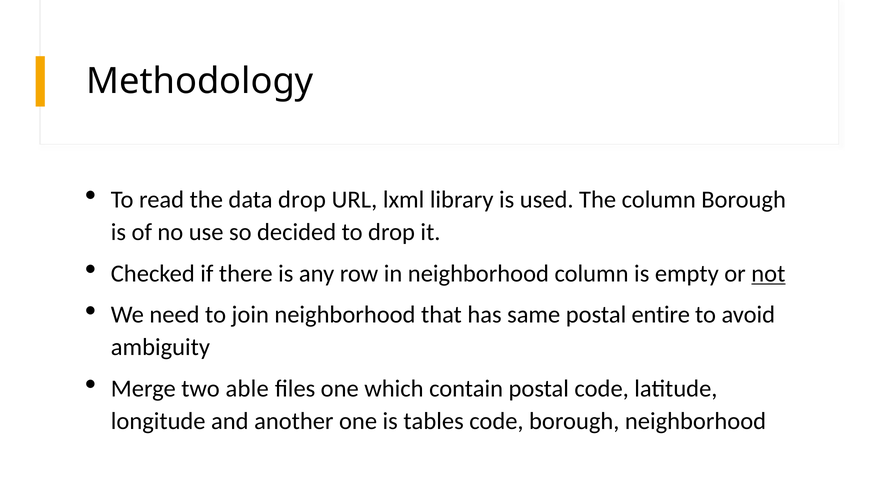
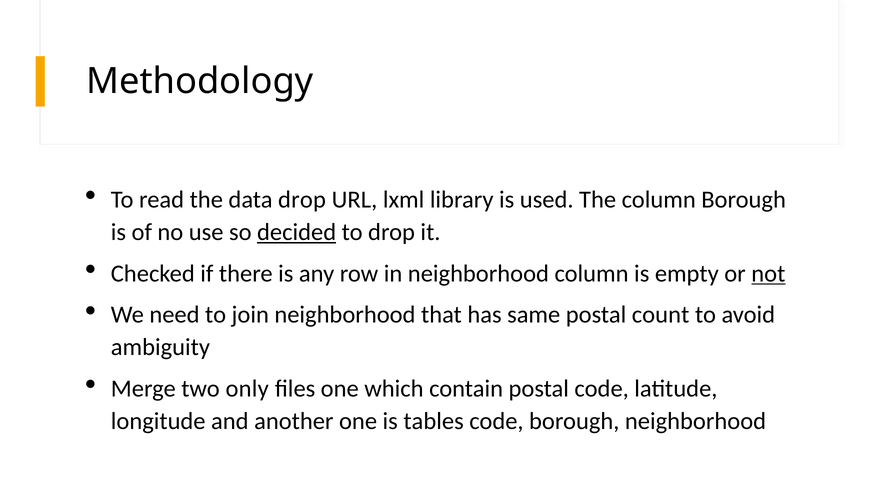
decided underline: none -> present (297, 232)
entire: entire -> count (661, 315)
able: able -> only (247, 389)
